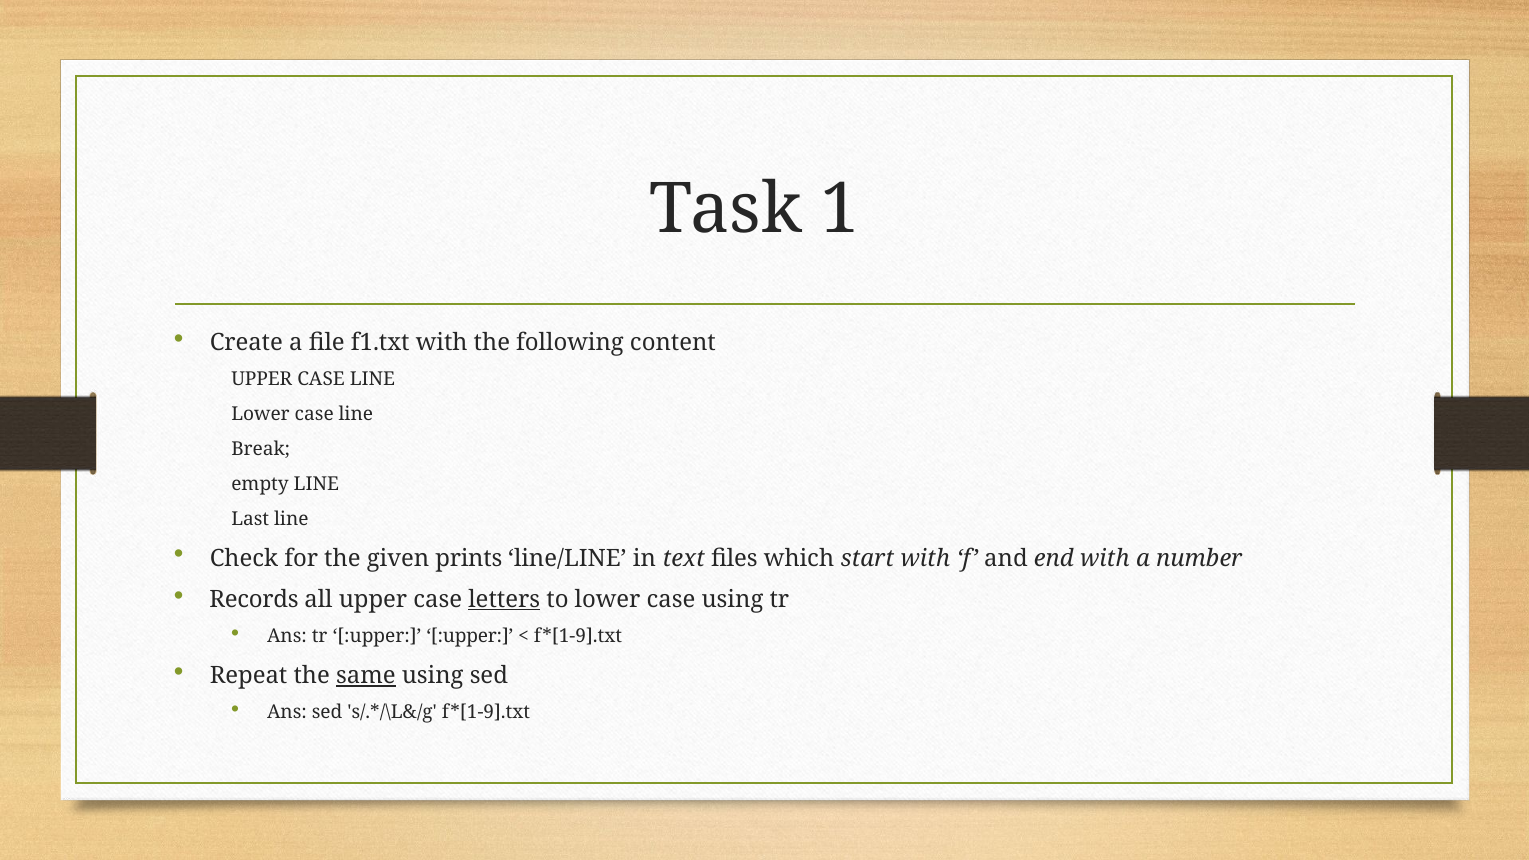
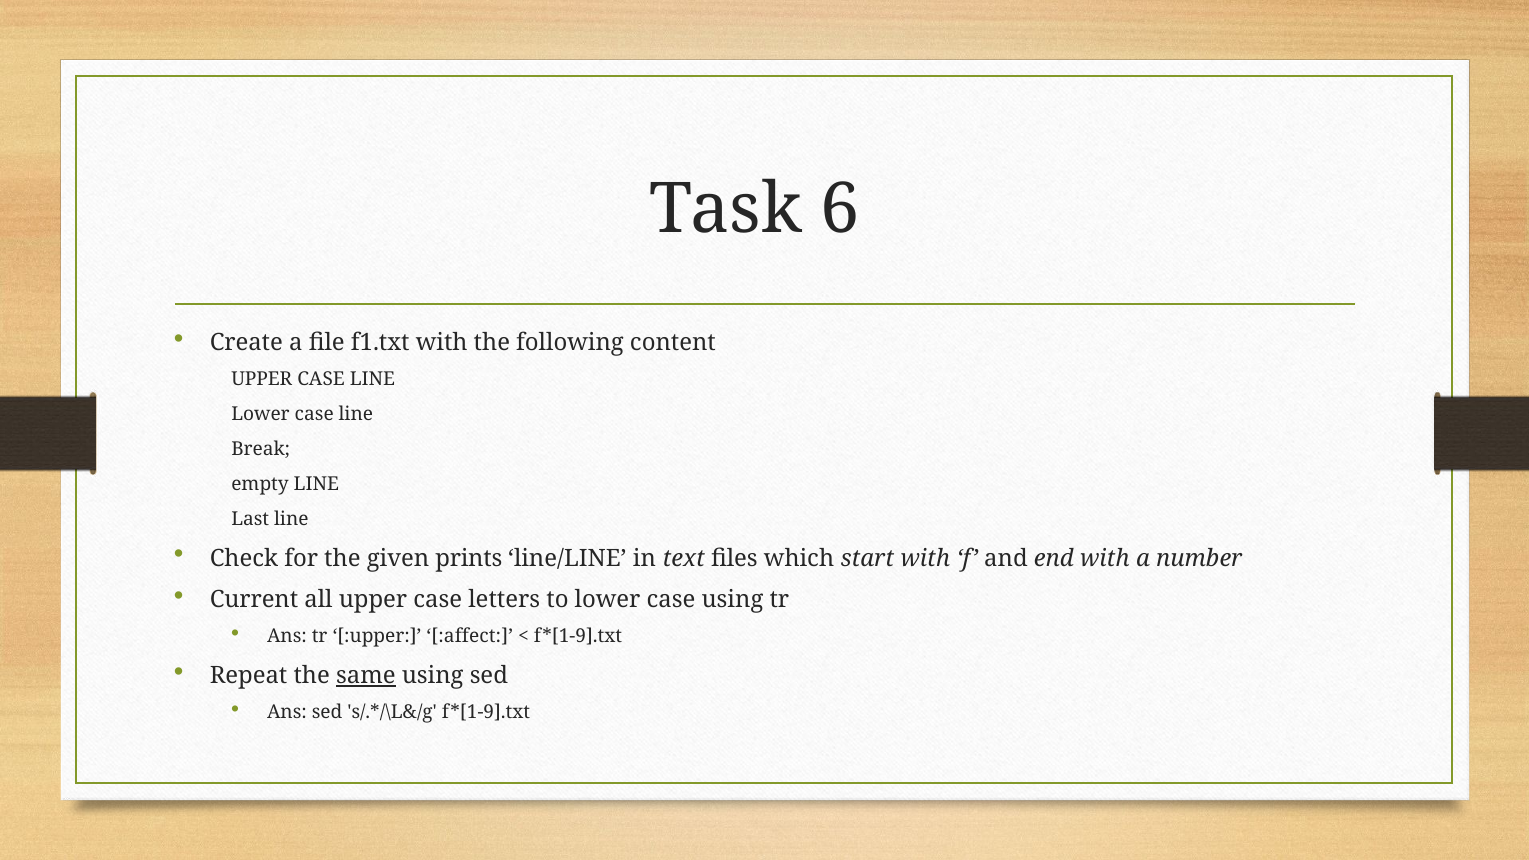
1: 1 -> 6 (840, 210)
Records: Records -> Current (254, 600)
letters underline: present -> none (504, 600)
:upper :upper: :upper -> :affect (470, 636)
